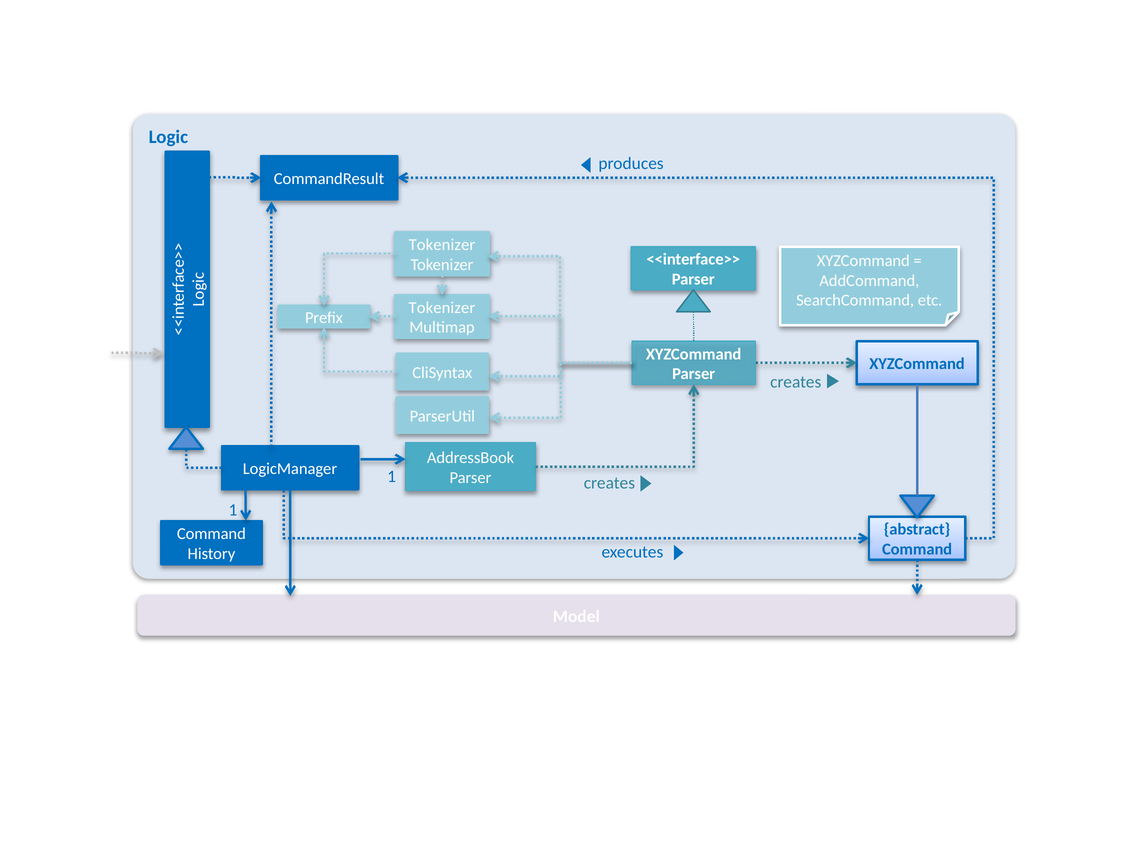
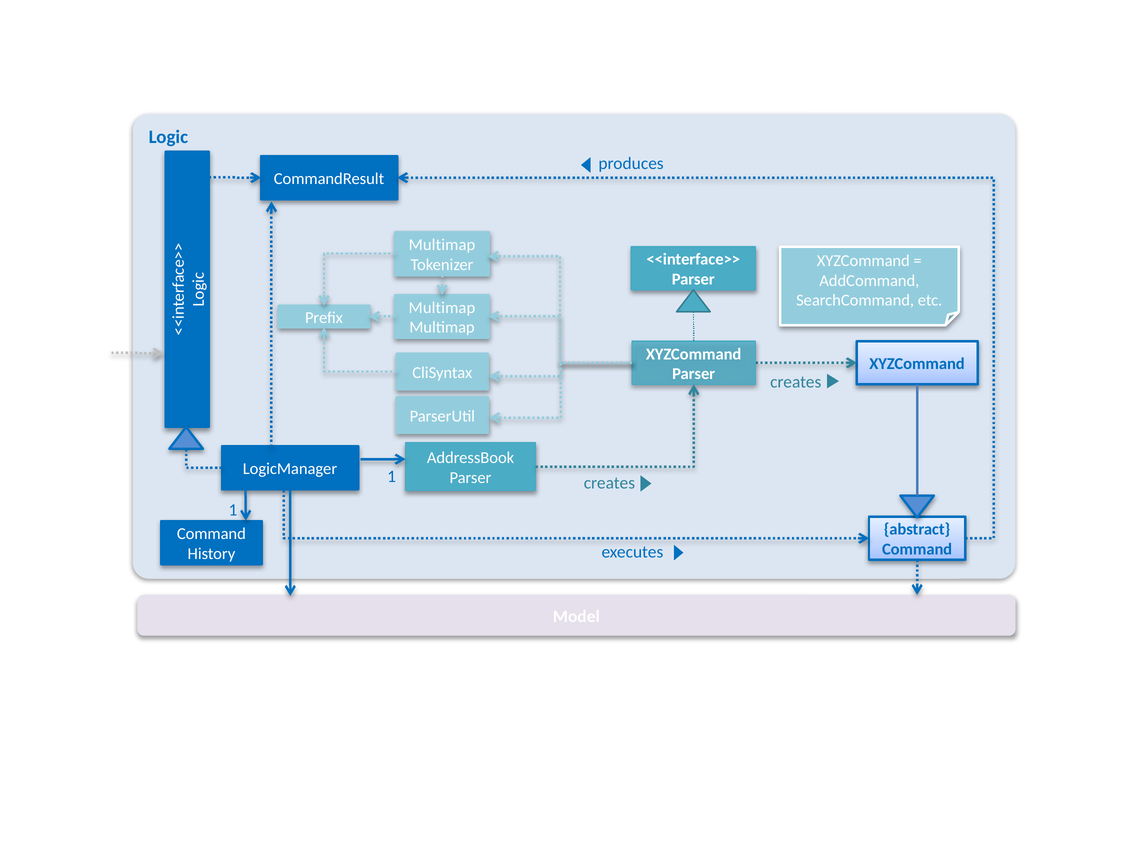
Tokenizer: Tokenizer -> Multimap (442, 245)
Tokenizer: Tokenizer -> Multimap (442, 308)
